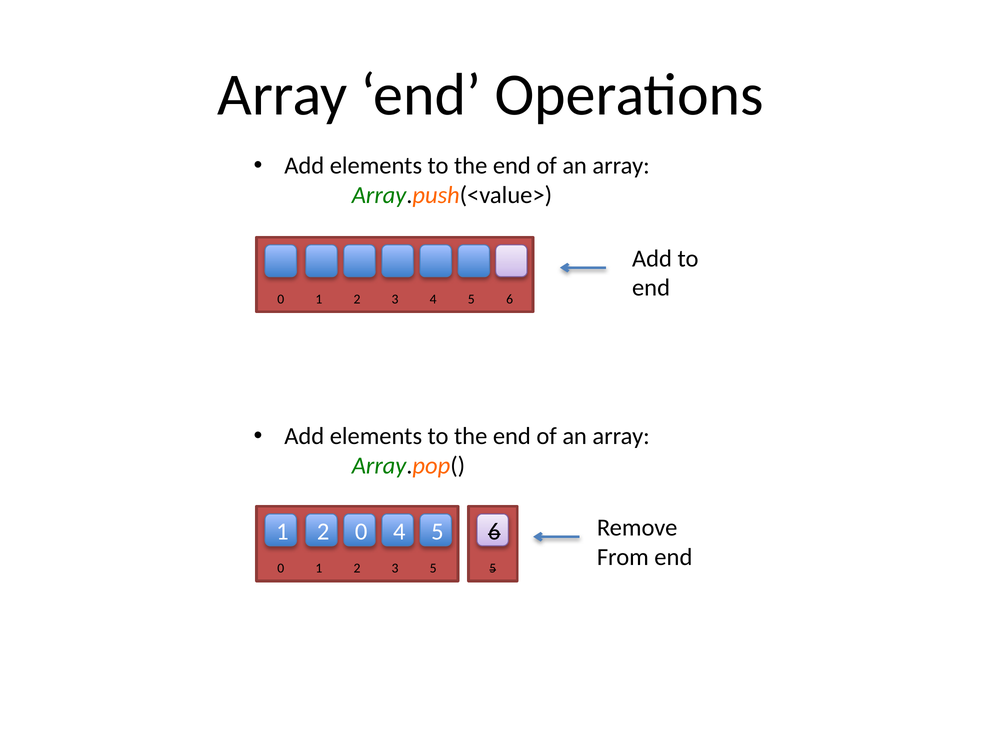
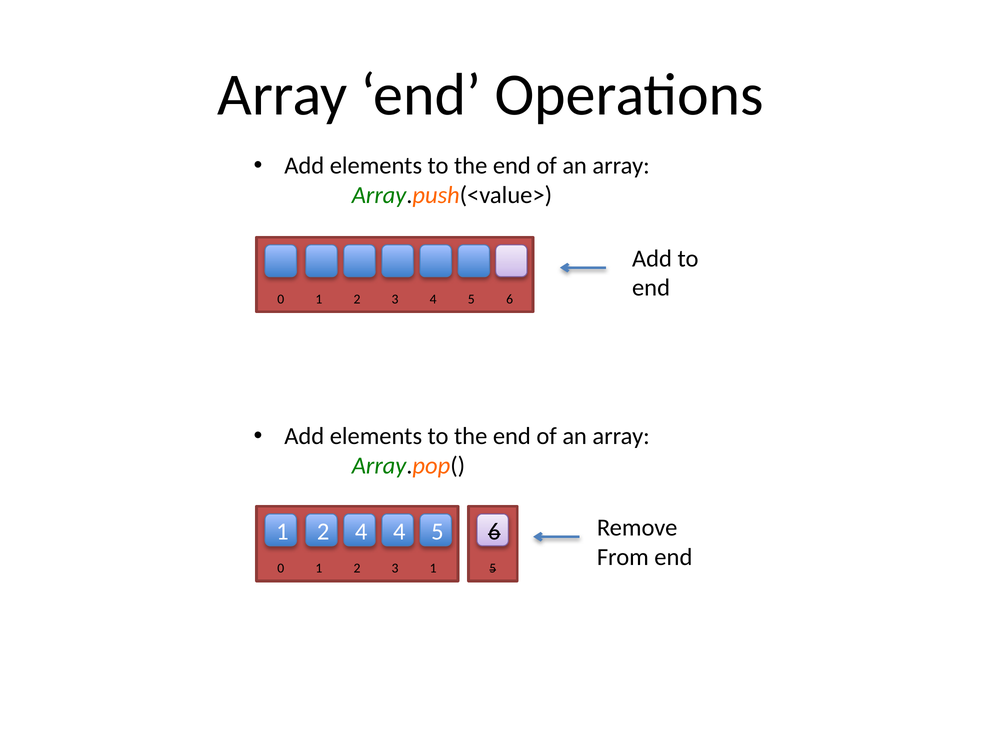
2 0: 0 -> 4 (361, 532)
3 5: 5 -> 1 (433, 569)
